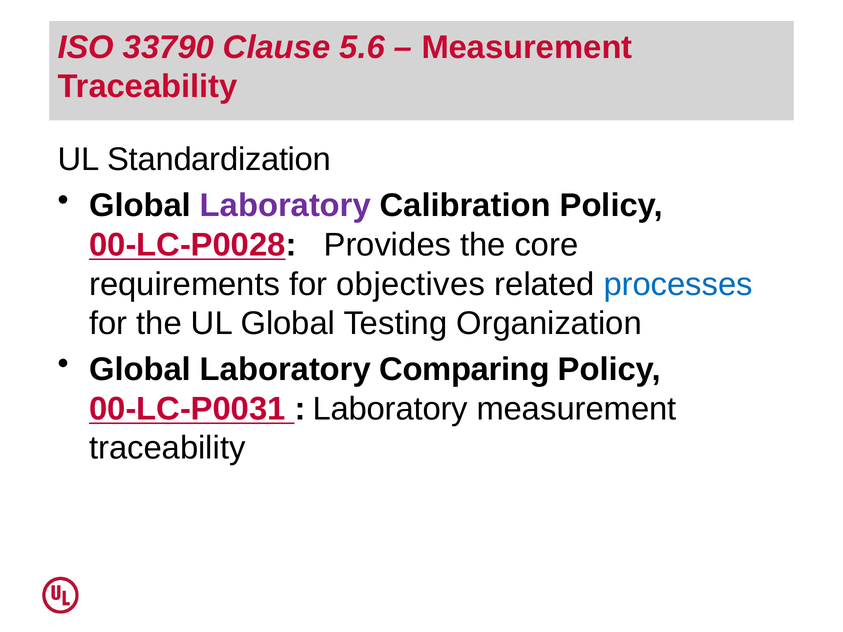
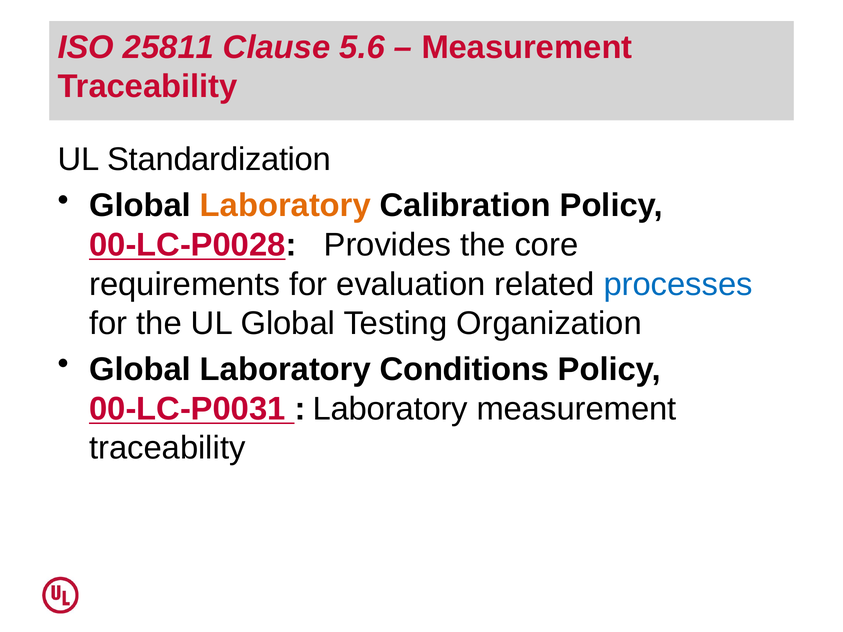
33790: 33790 -> 25811 (169, 47)
Laboratory colour: purple -> orange (285, 206)
objectives: objectives -> evaluation (411, 284)
Comparing: Comparing -> Conditions (464, 370)
